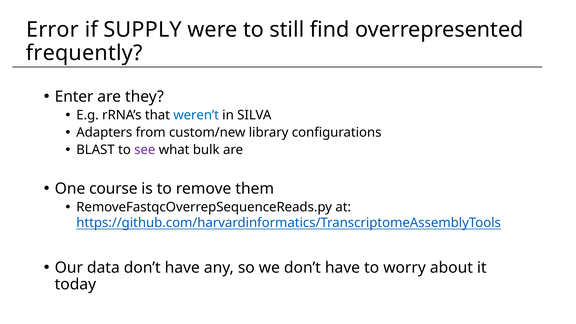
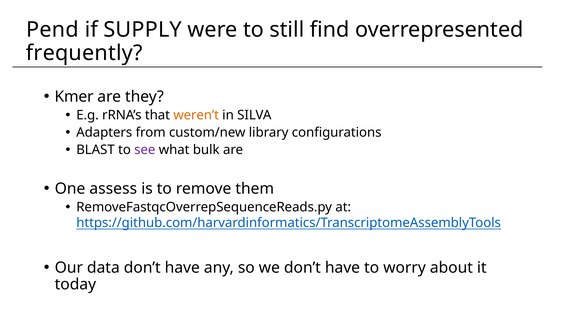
Error: Error -> Pend (52, 30)
Enter: Enter -> Kmer (74, 97)
weren’t colour: blue -> orange (196, 115)
course: course -> assess (113, 189)
